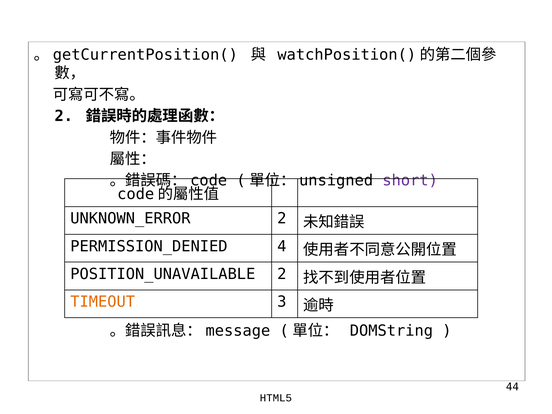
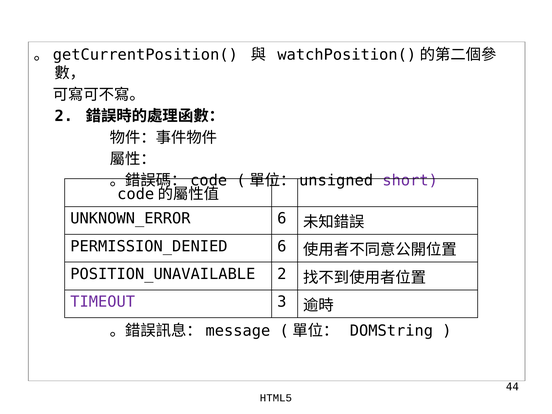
2: 2 -> 6 (282, 218)
4: 4 -> 6 (282, 246)
TIMEOUT colour: orange -> purple (103, 302)
